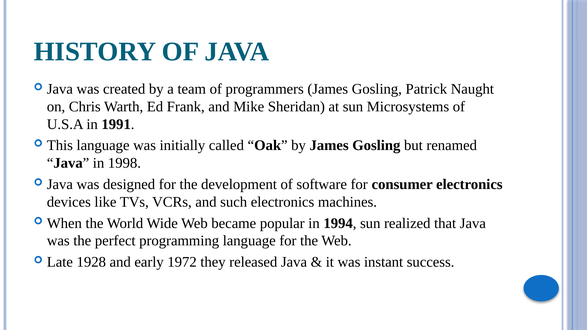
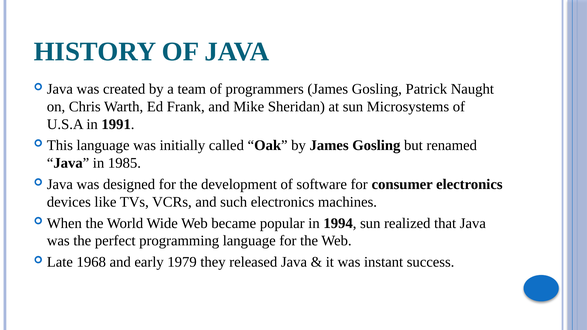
1998: 1998 -> 1985 (124, 163)
1928: 1928 -> 1968 (91, 262)
1972: 1972 -> 1979 (182, 262)
